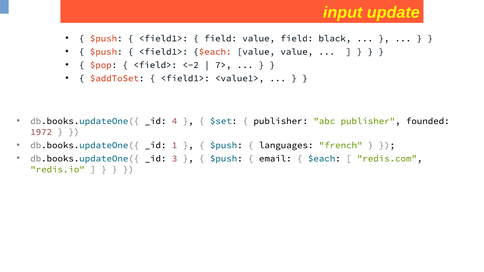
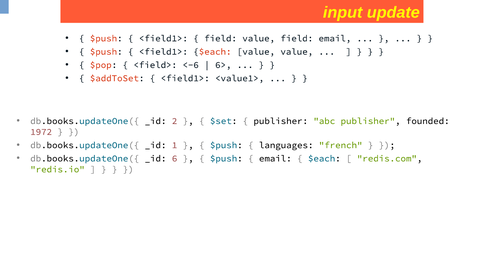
field black: black -> email (335, 38)
<-2: <-2 -> <-6 (191, 65)
7>: 7> -> 6> (223, 65)
4: 4 -> 2 (175, 121)
3: 3 -> 6 (175, 159)
